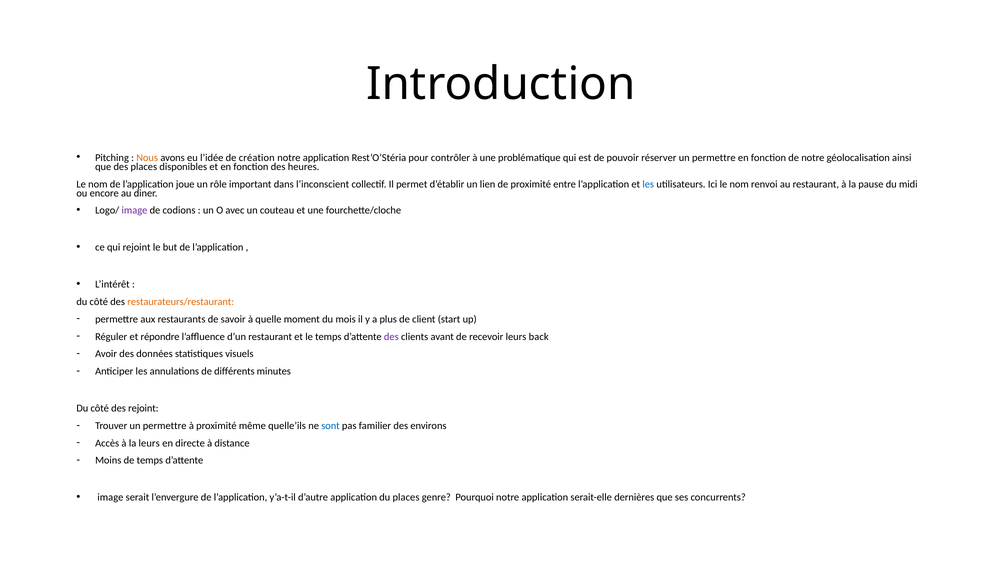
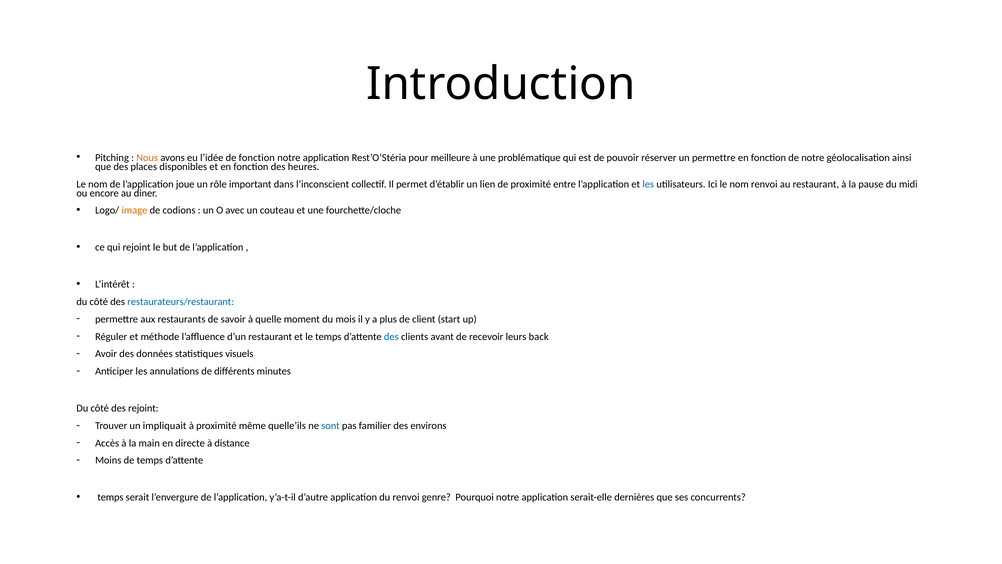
de création: création -> fonction (257, 158)
contrôler: contrôler -> meilleure (451, 158)
image colour: purple -> orange (134, 210)
restaurateurs/restaurant colour: orange -> blue (181, 302)
répondre: répondre -> méthode (160, 336)
des colour: purple -> blue (391, 336)
Trouver un permettre: permettre -> impliquait (165, 425)
la leurs: leurs -> main (149, 443)
image: image -> temps (110, 497)
du places: places -> renvoi (406, 497)
